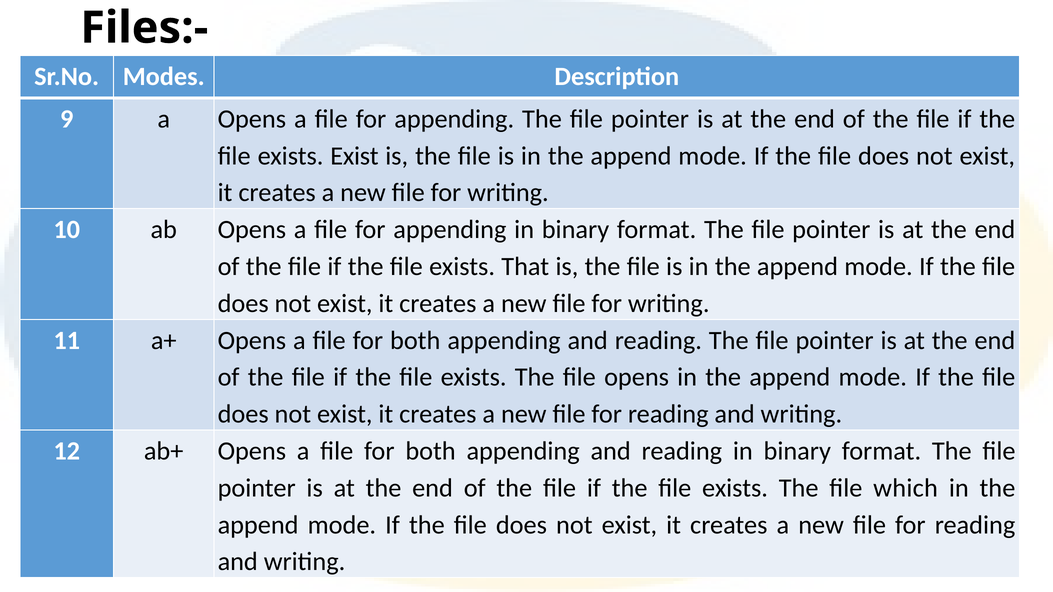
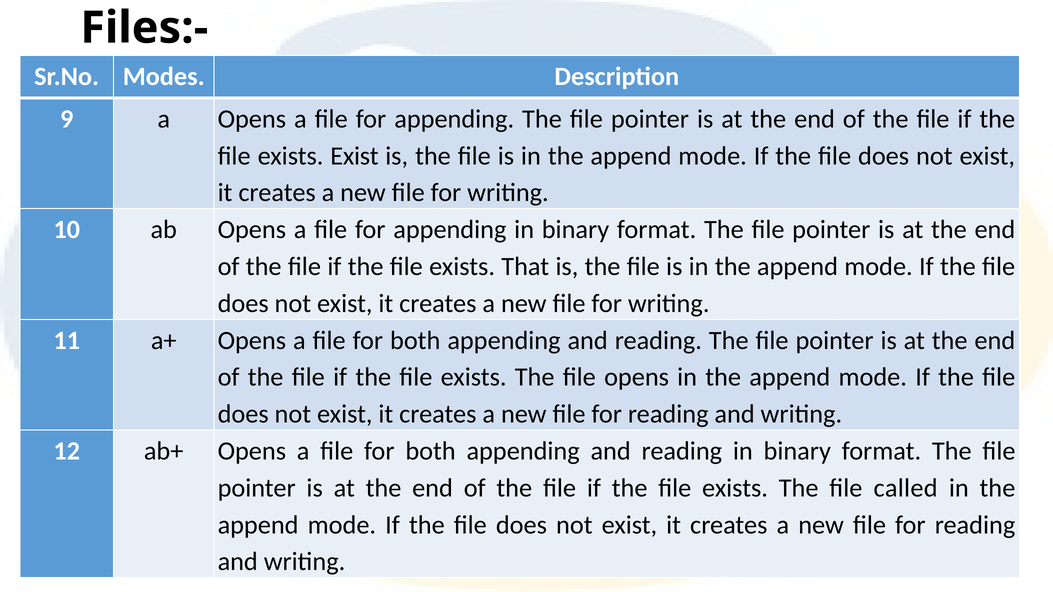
which: which -> called (906, 488)
